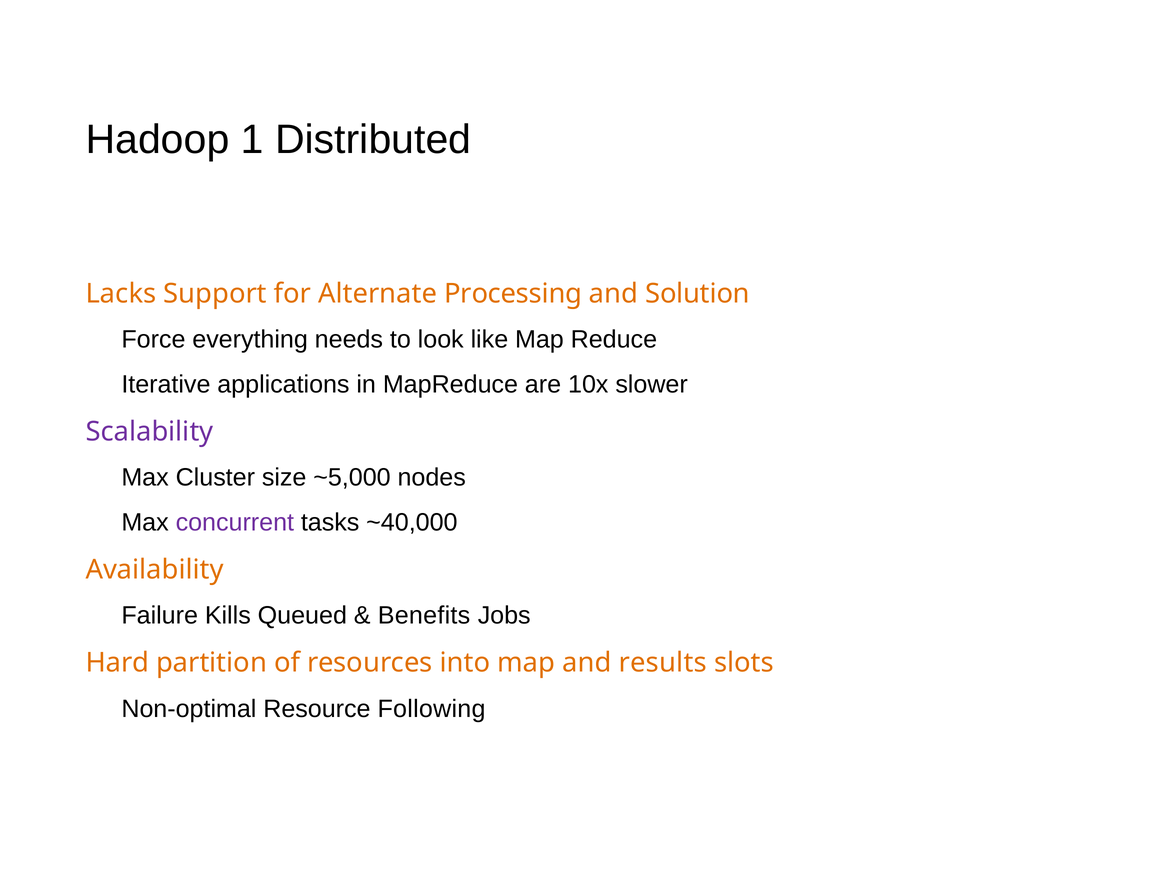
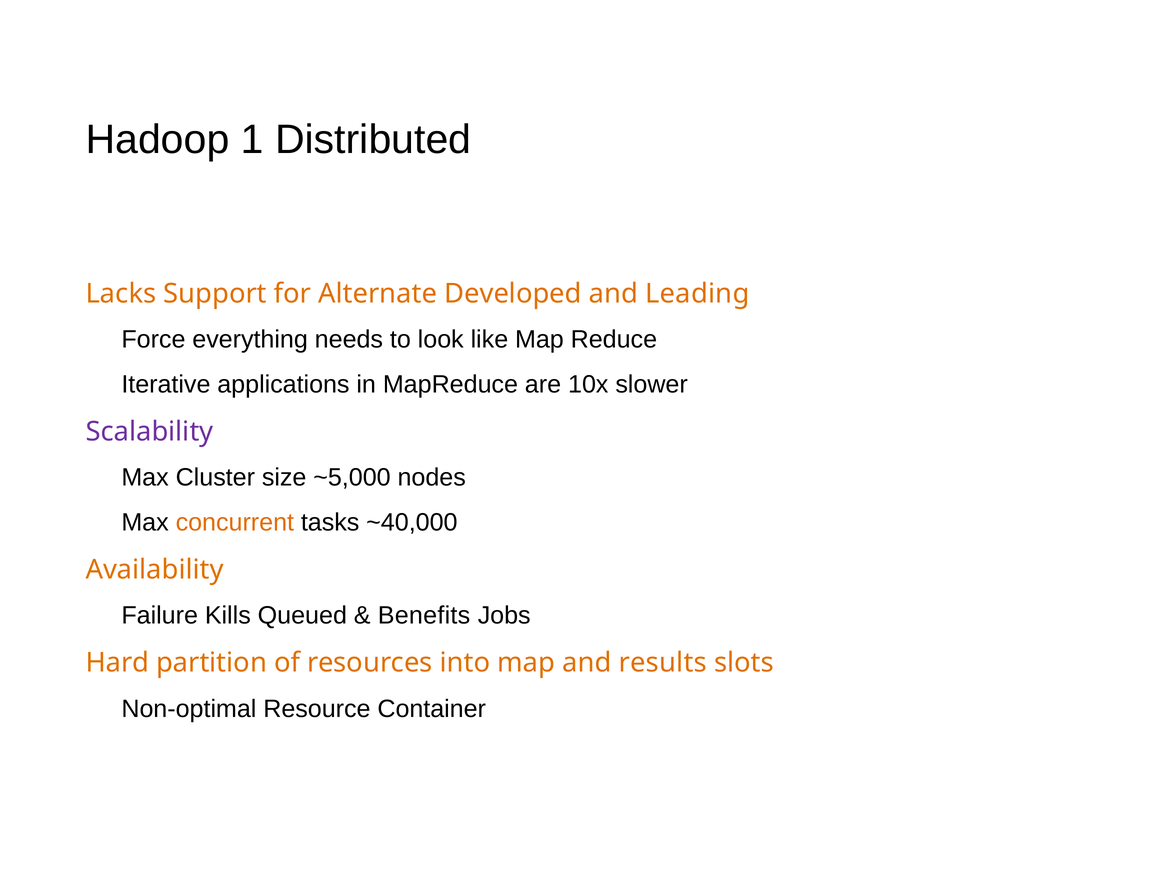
Processing: Processing -> Developed (513, 294)
Solution: Solution -> Leading (697, 294)
concurrent colour: purple -> orange (235, 523)
Following: Following -> Container (432, 709)
